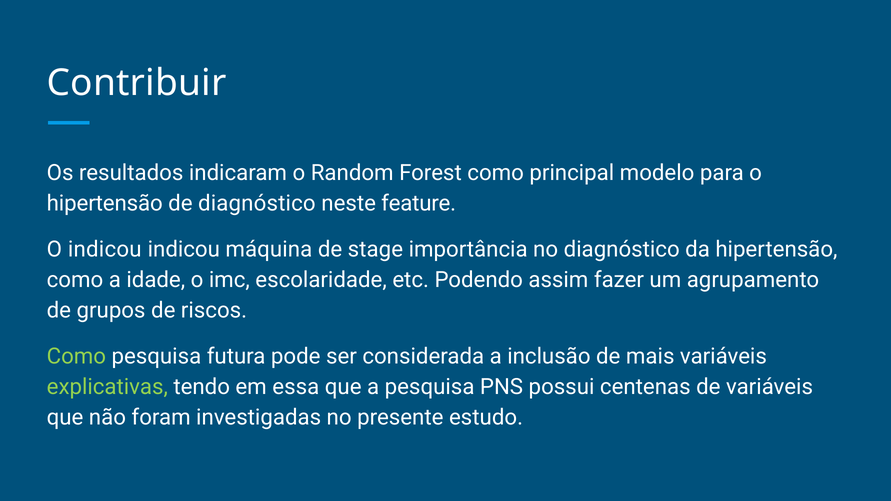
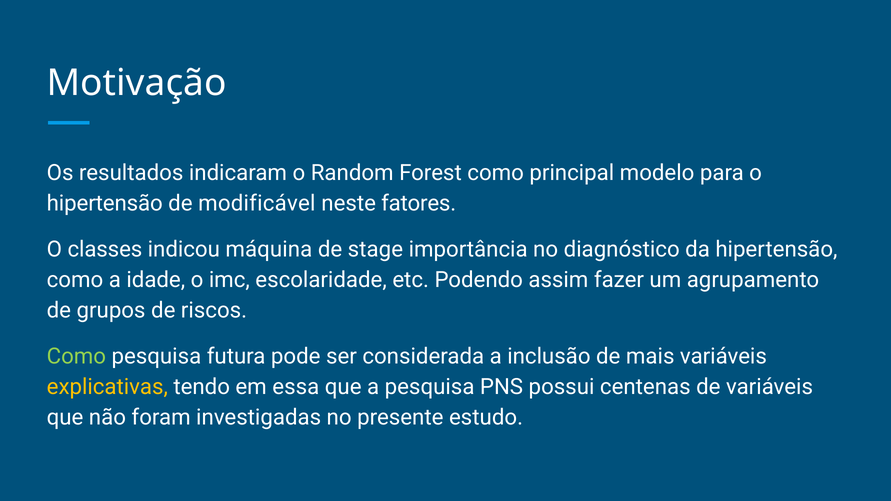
Contribuir: Contribuir -> Motivação (137, 83)
de diagnóstico: diagnóstico -> modificável (257, 204)
feature: feature -> fatores (419, 204)
O indicou: indicou -> classes (105, 249)
explicativas colour: light green -> yellow (107, 387)
